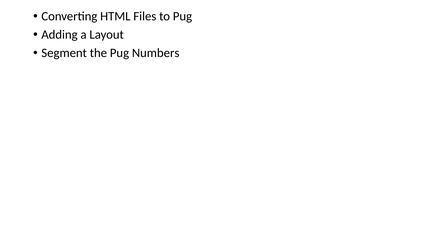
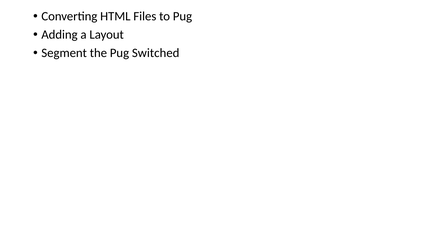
Numbers: Numbers -> Switched (156, 53)
